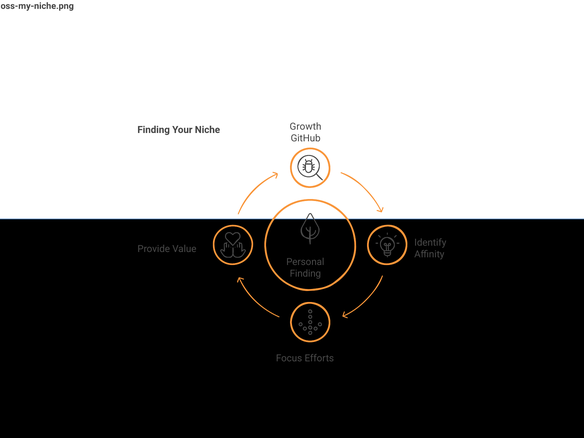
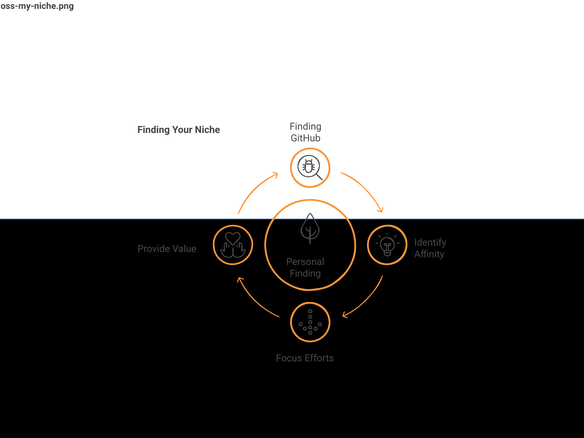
Niche Growth: Growth -> Finding (306, 127)
